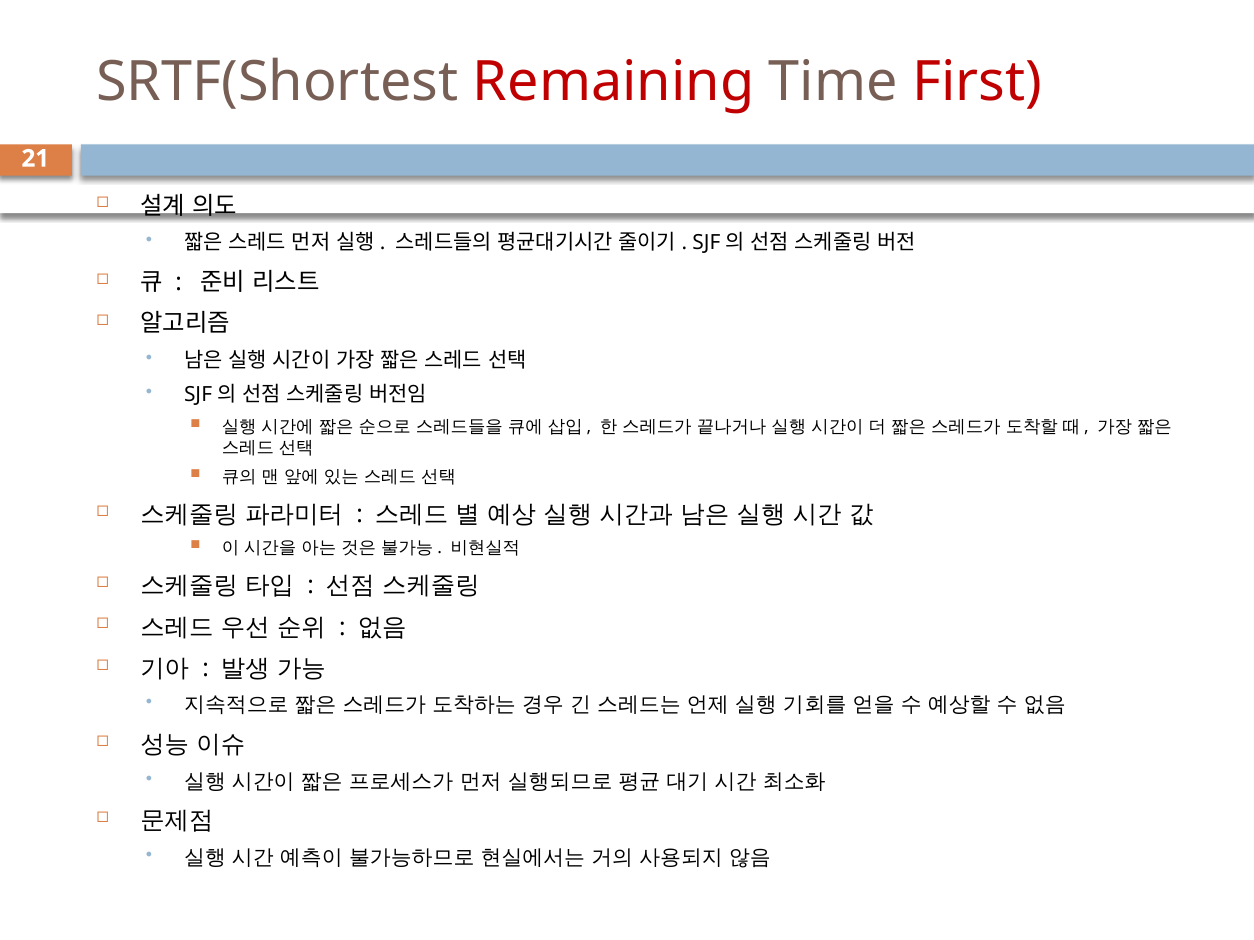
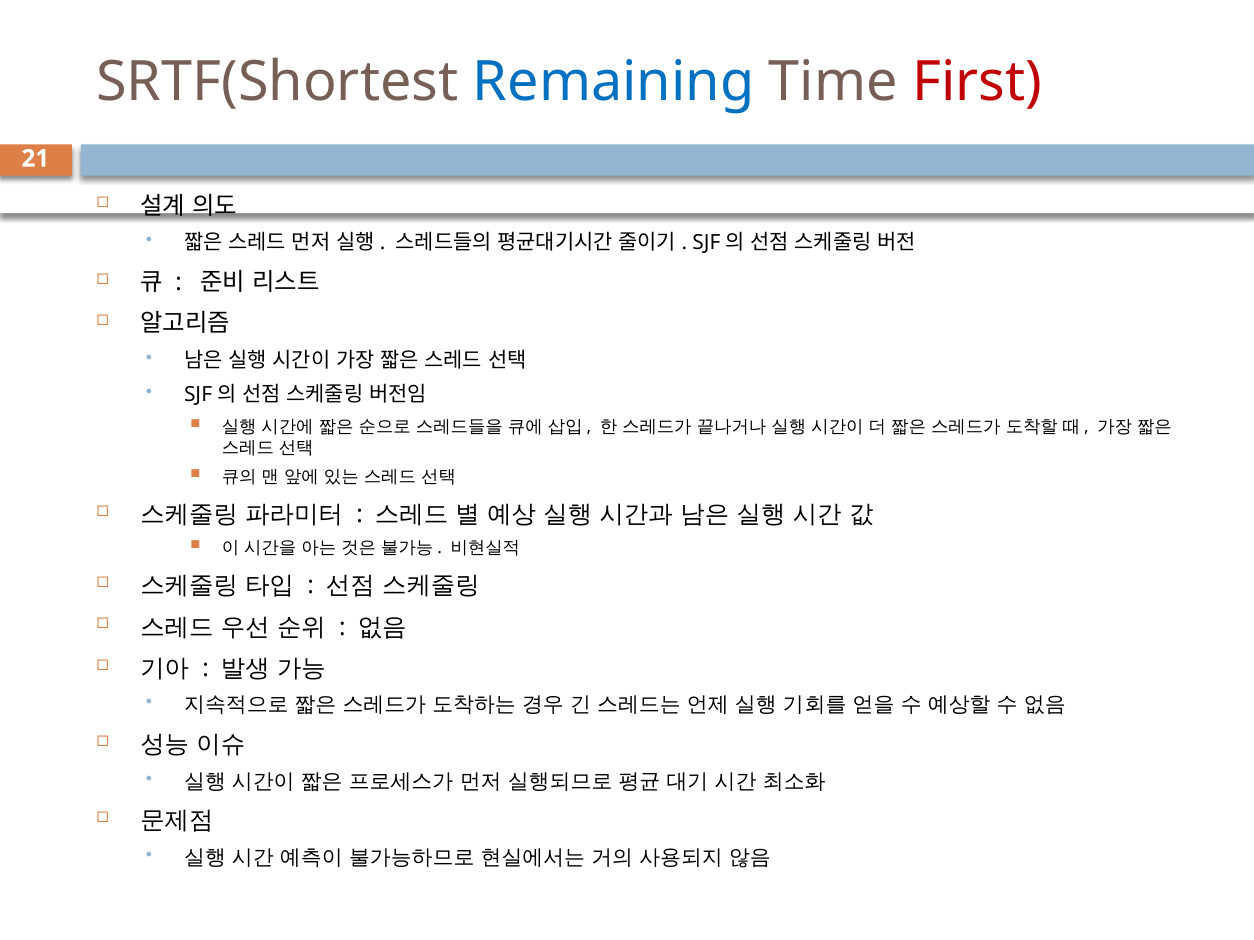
Remaining colour: red -> blue (614, 82)
